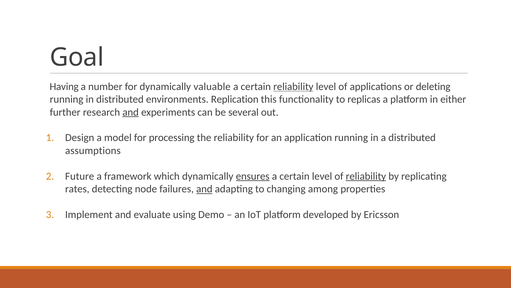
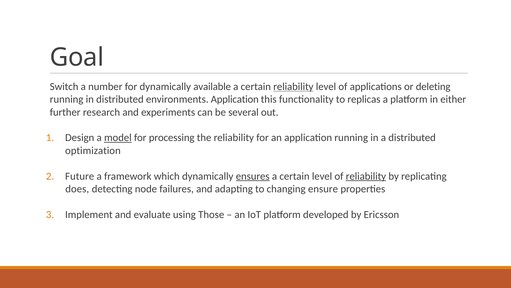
Having: Having -> Switch (64, 86)
valuable: valuable -> available (212, 86)
environments Replication: Replication -> Application (235, 99)
and underline: present -> none (131, 112)
model underline: none -> present (118, 138)
assumptions: assumptions -> optimization (93, 150)
rates: rates -> does (77, 189)
and underline: present -> none (204, 189)
among: among -> ensure (323, 189)
Demo: Demo -> Those (211, 214)
